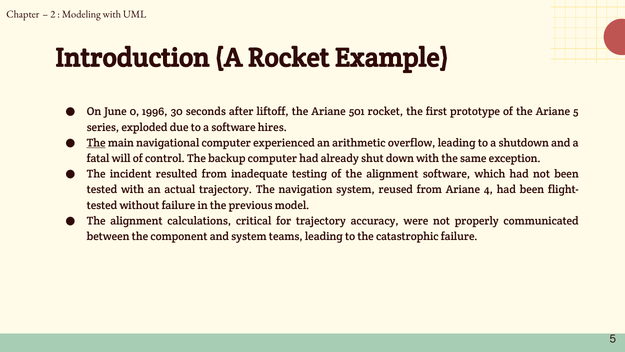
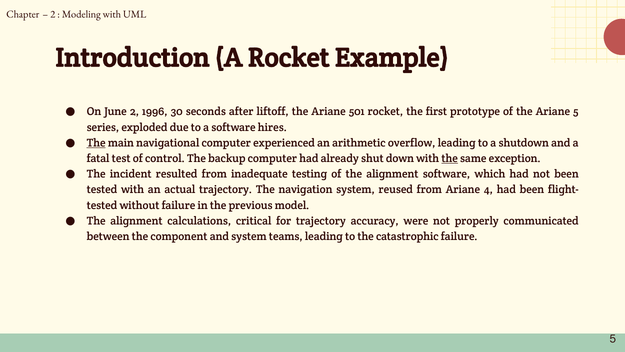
June 0: 0 -> 2 (134, 112)
will: will -> test (121, 158)
the underline: none -> present (450, 158)
